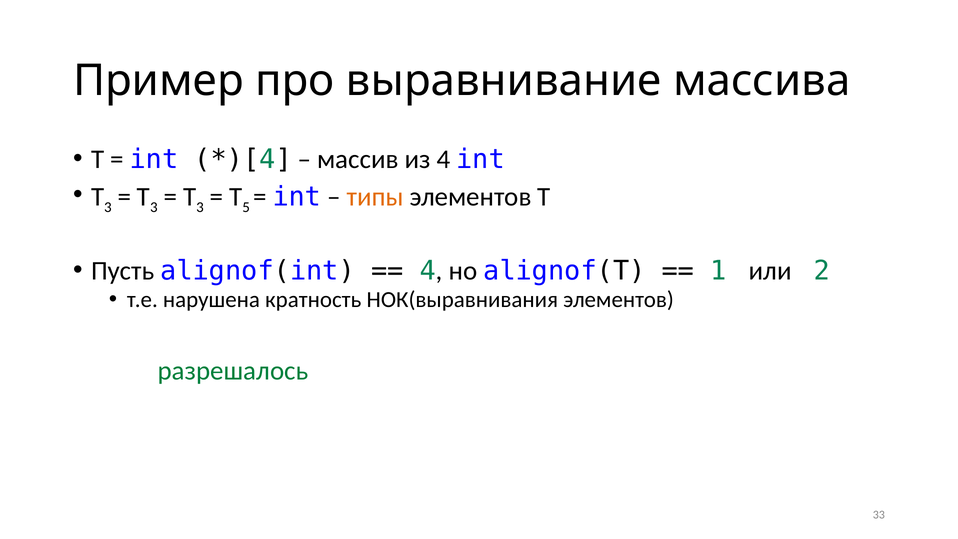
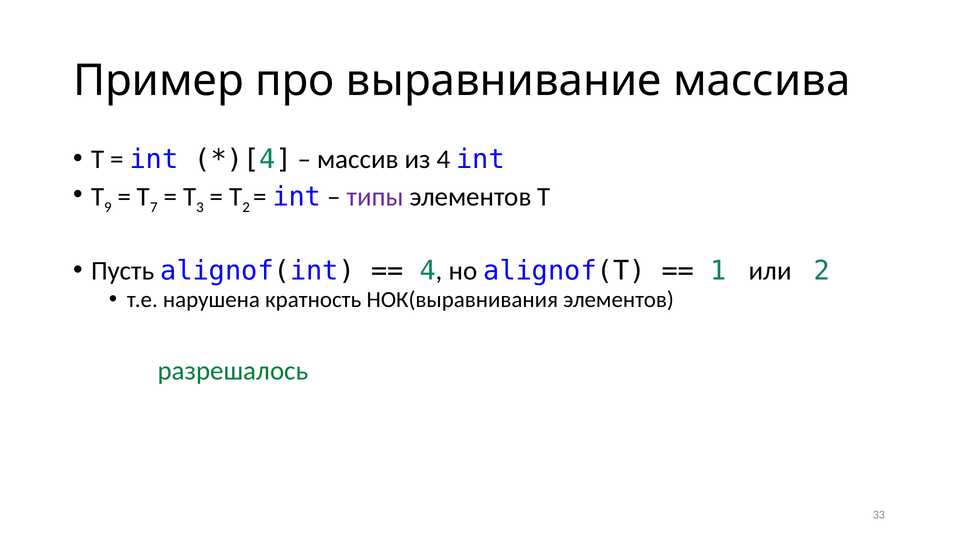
3: 3 -> 9 (108, 207)
3: 3 -> 7 (154, 207)
Т 5: 5 -> 2 (246, 207)
типы colour: orange -> purple (375, 197)
